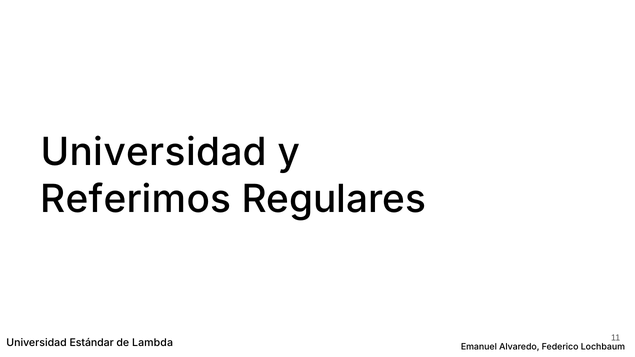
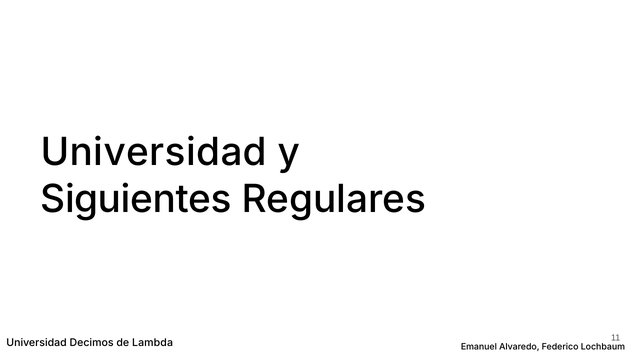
Referimos: Referimos -> Siguientes (136, 199)
Estándar: Estándar -> Decimos (92, 343)
